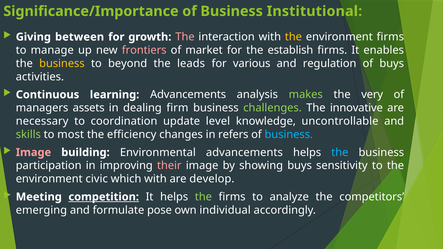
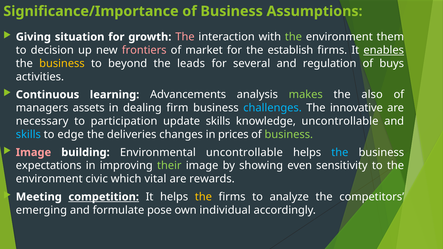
Institutional: Institutional -> Assumptions (315, 11)
between: between -> situation (80, 37)
the colour: yellow -> light green (293, 37)
environment firms: firms -> them (390, 37)
manage: manage -> decision (52, 50)
enables underline: none -> present (384, 50)
various: various -> several (252, 64)
very: very -> also (372, 95)
challenges colour: light green -> light blue (273, 108)
coordination: coordination -> participation (124, 121)
update level: level -> skills (218, 121)
skills colour: light green -> light blue (28, 135)
most: most -> edge (71, 135)
efficiency: efficiency -> deliveries (132, 135)
refers: refers -> prices (233, 135)
business colour: light blue -> light green (289, 135)
Environmental advancements: advancements -> uncontrollable (244, 152)
participation: participation -> expectations (49, 166)
their colour: pink -> light green (169, 166)
showing buys: buys -> even (300, 166)
which with: with -> vital (155, 179)
develop: develop -> rewards (212, 179)
the colour: light green -> yellow (203, 197)
